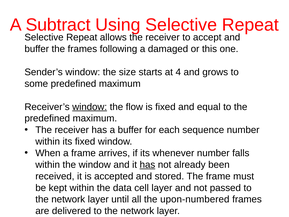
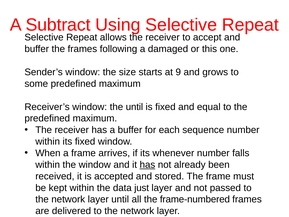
4: 4 -> 9 (178, 72)
window underline: present -> none (90, 107)
the flow: flow -> until (134, 107)
cell: cell -> just (142, 188)
upon-numbered: upon-numbered -> frame-numbered (195, 199)
